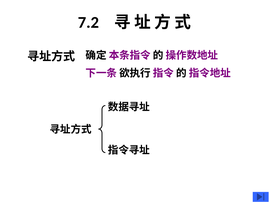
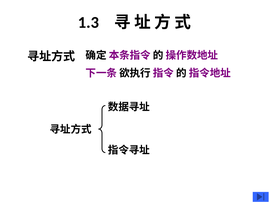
7.2: 7.2 -> 1.3 (88, 22)
